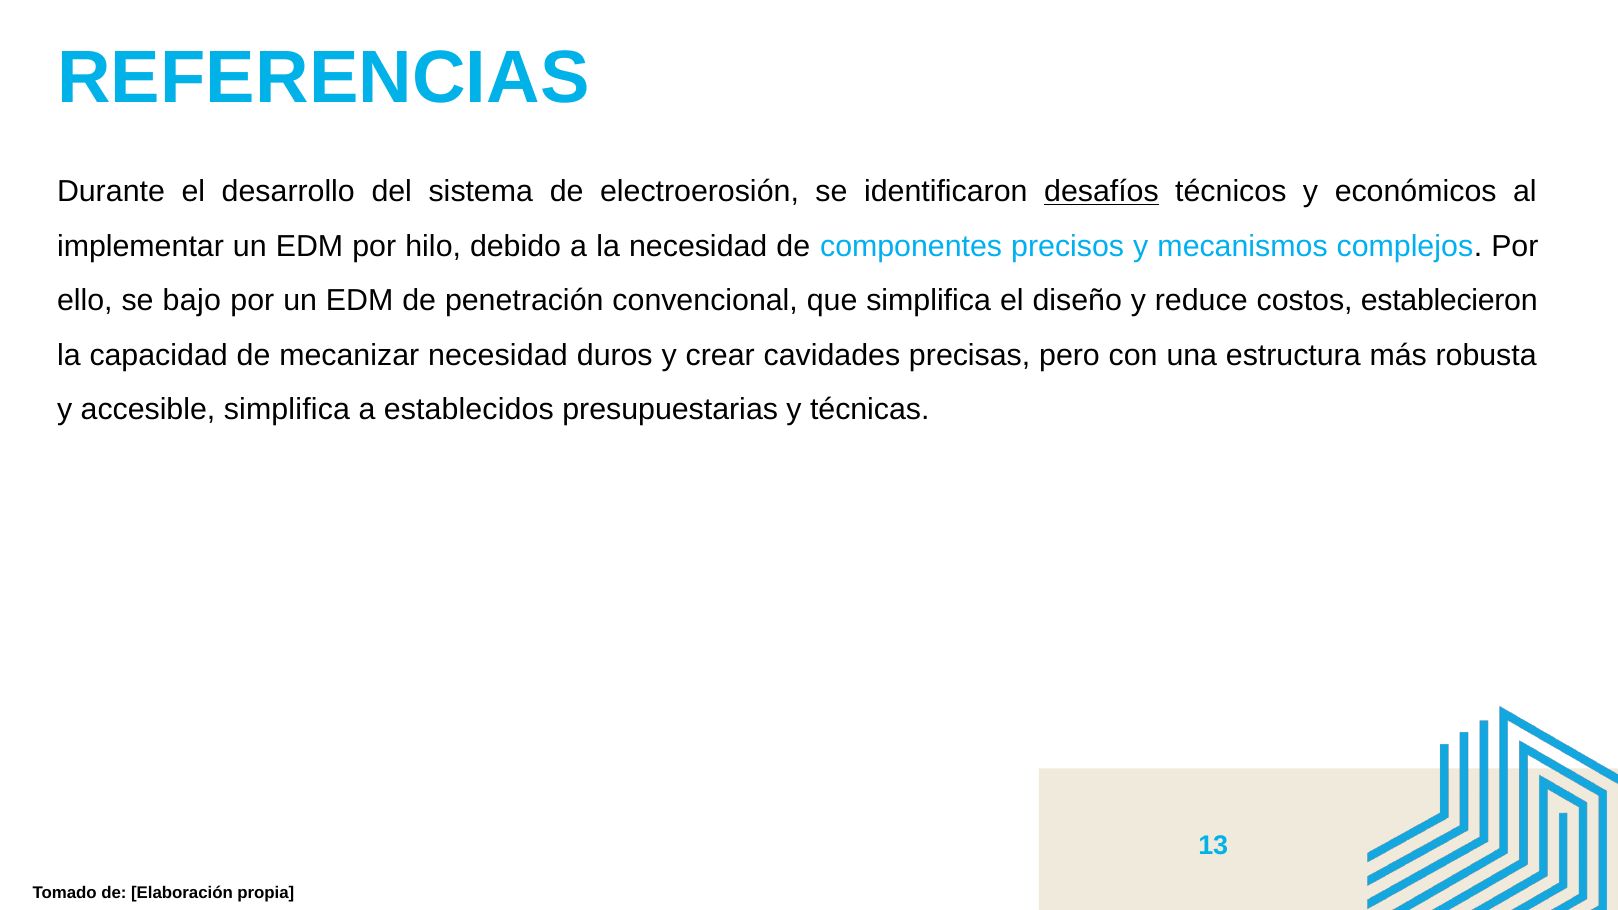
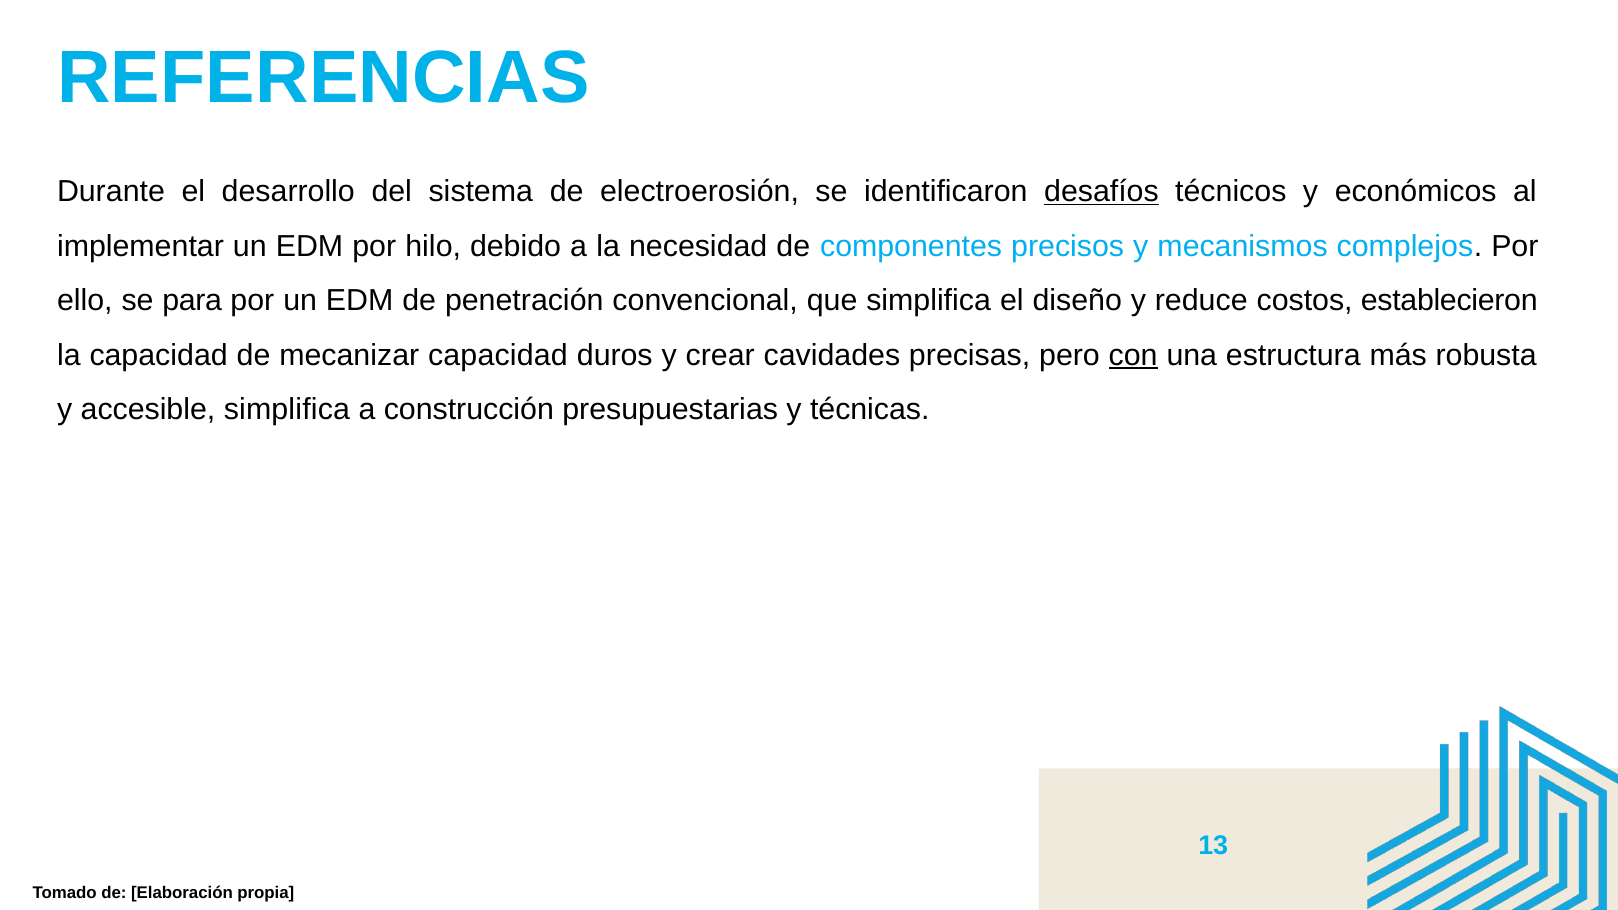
bajo: bajo -> para (192, 301)
mecanizar necesidad: necesidad -> capacidad (498, 355)
con underline: none -> present (1133, 355)
establecidos: establecidos -> construcción (469, 410)
